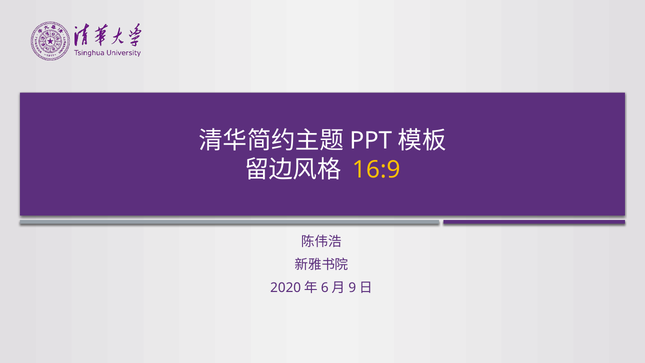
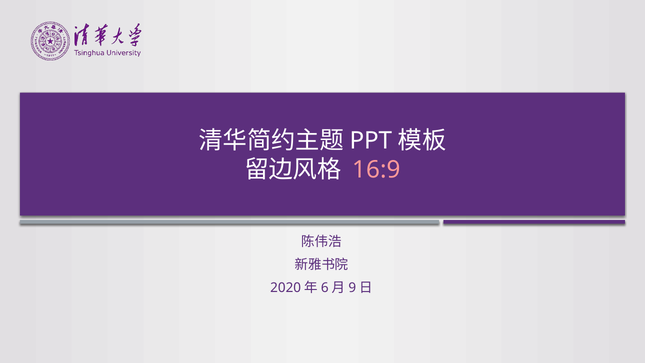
16:9 colour: yellow -> pink (376, 170)
